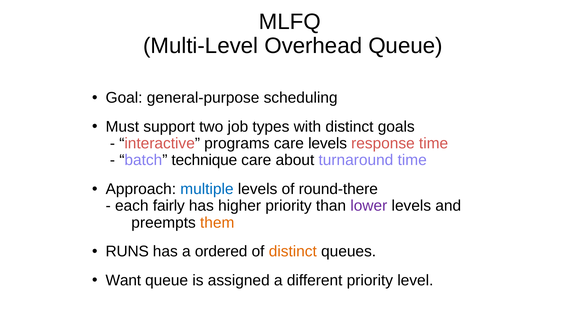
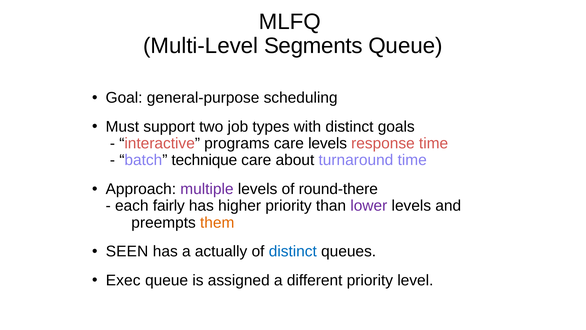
Overhead: Overhead -> Segments (313, 46)
multiple colour: blue -> purple (207, 189)
RUNS: RUNS -> SEEN (127, 251)
ordered: ordered -> actually (221, 251)
distinct colour: orange -> blue (293, 251)
Want: Want -> Exec (123, 280)
